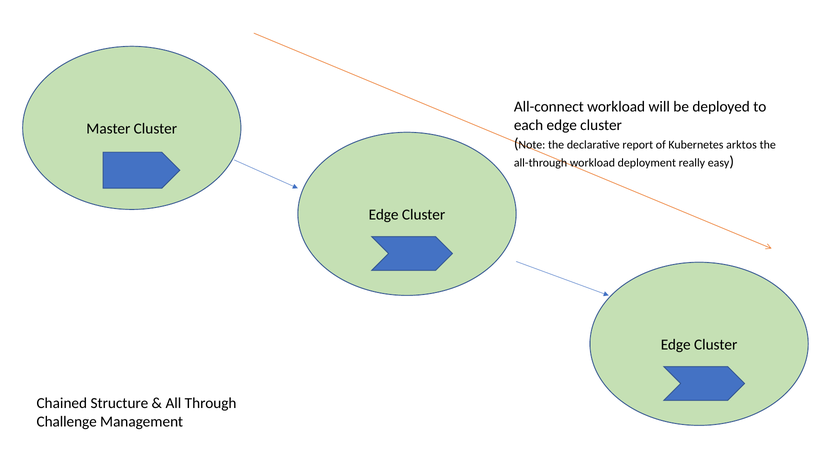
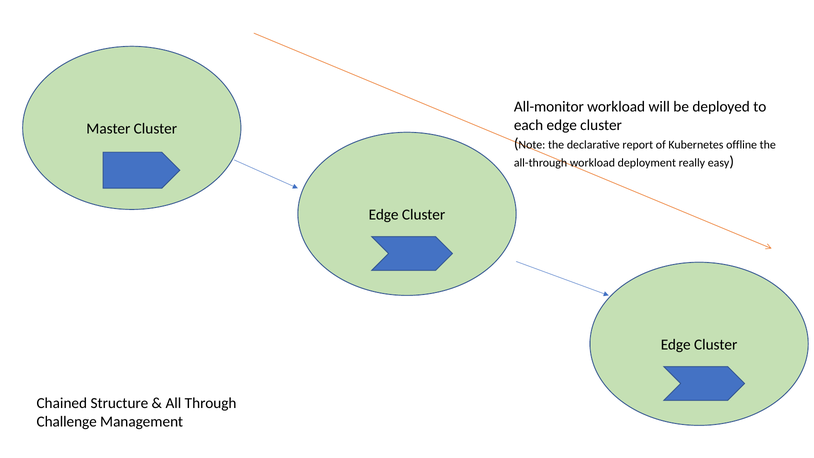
All-connect: All-connect -> All-monitor (549, 107)
arktos: arktos -> offline (742, 145)
